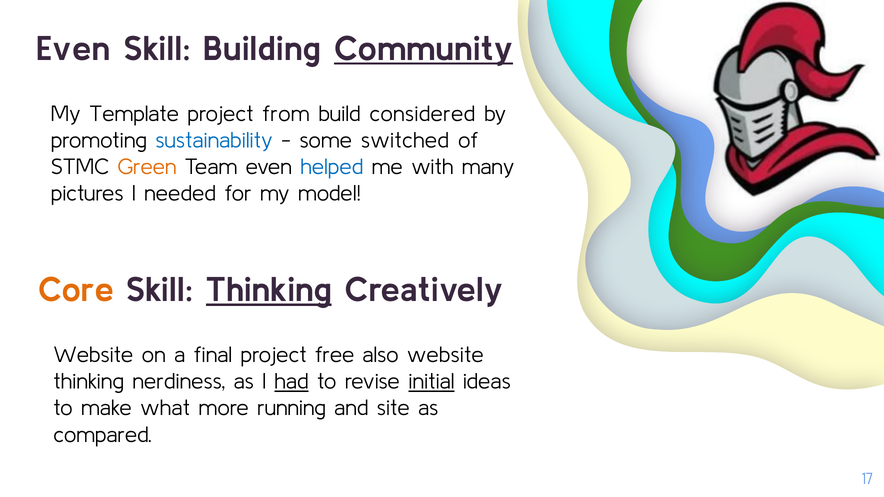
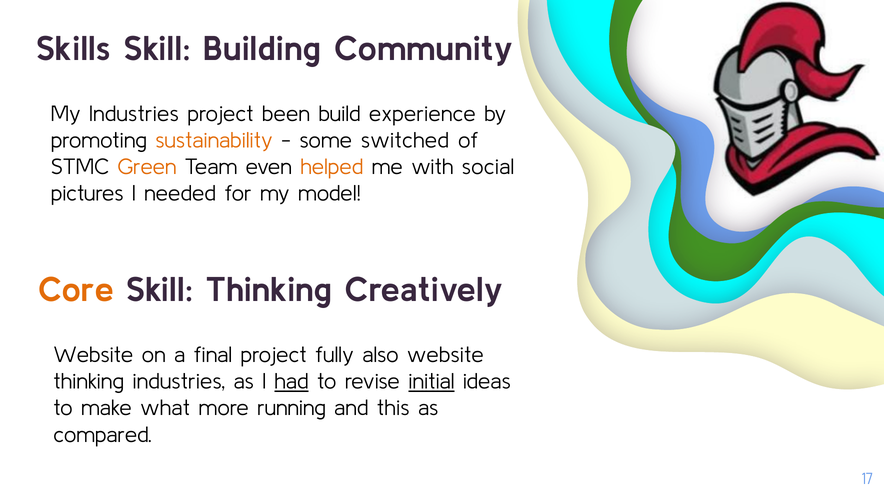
Even: Even -> Skills (73, 49)
Community underline: present -> none (424, 49)
My Template: Template -> Industries (134, 114)
from: from -> been (286, 114)
considered: considered -> experience (422, 114)
sustainability colour: blue -> orange (214, 141)
helped colour: blue -> orange (332, 167)
many: many -> social (488, 167)
Thinking underline: present -> none (269, 290)
free: free -> fully (335, 355)
thinking nerdiness: nerdiness -> industries (179, 382)
site: site -> this (393, 408)
